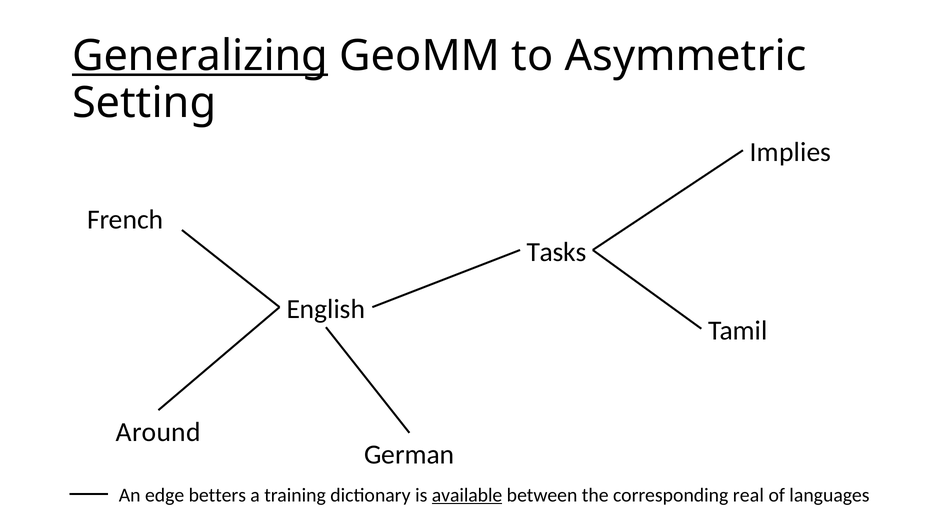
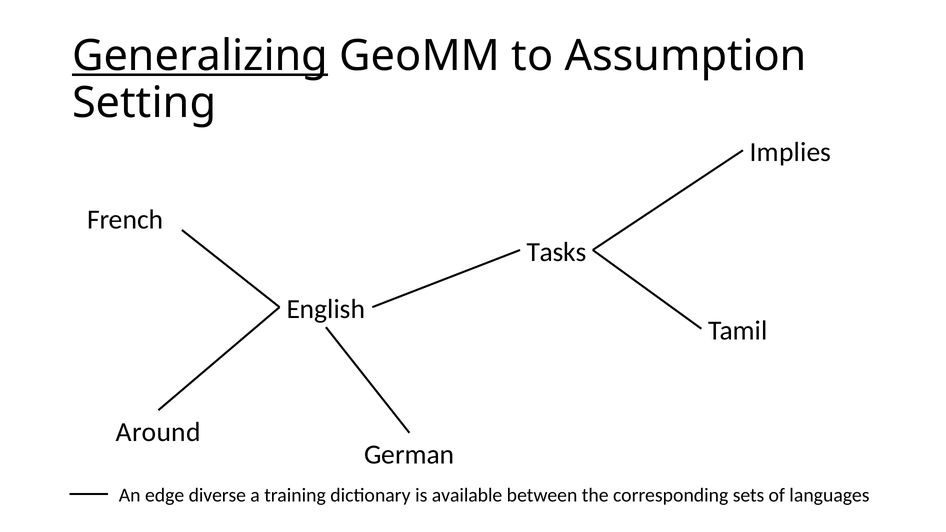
Asymmetric: Asymmetric -> Assumption (686, 56)
betters: betters -> diverse (217, 495)
available underline: present -> none (467, 495)
real: real -> sets (749, 495)
